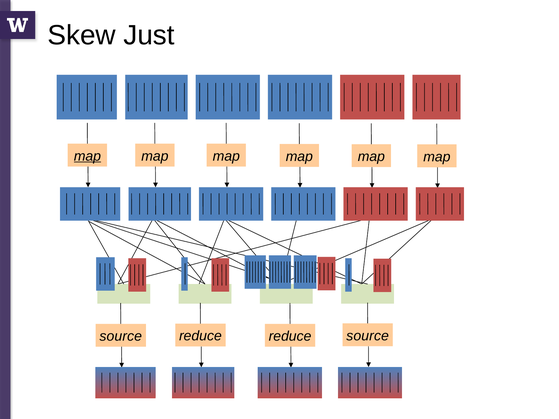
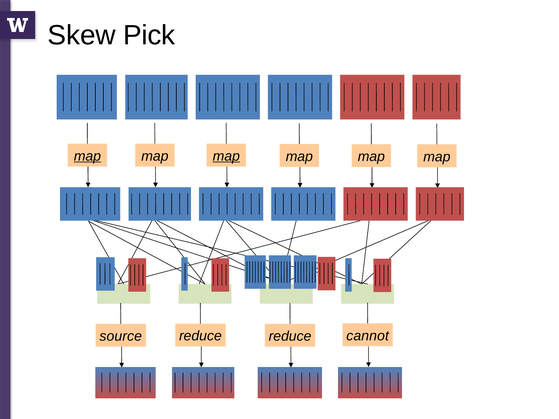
Just: Just -> Pick (149, 35)
map underline: none -> present (226, 156)
reduce source: source -> cannot (368, 336)
